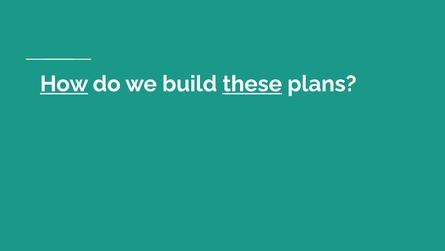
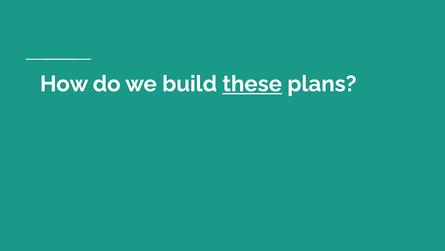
How underline: present -> none (64, 84)
